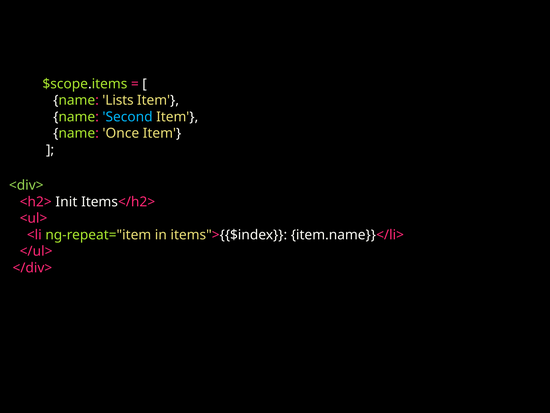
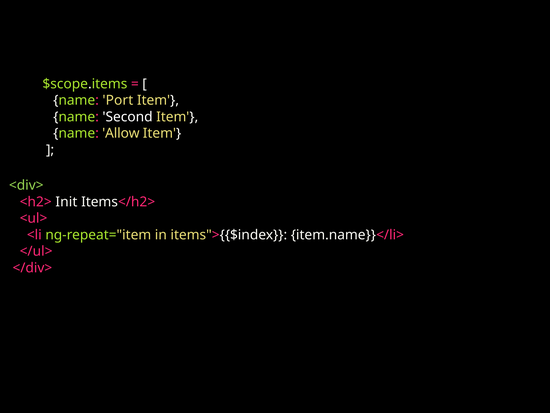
Lists: Lists -> Port (118, 100)
Second colour: light blue -> white (128, 117)
Once: Once -> Allow (121, 133)
